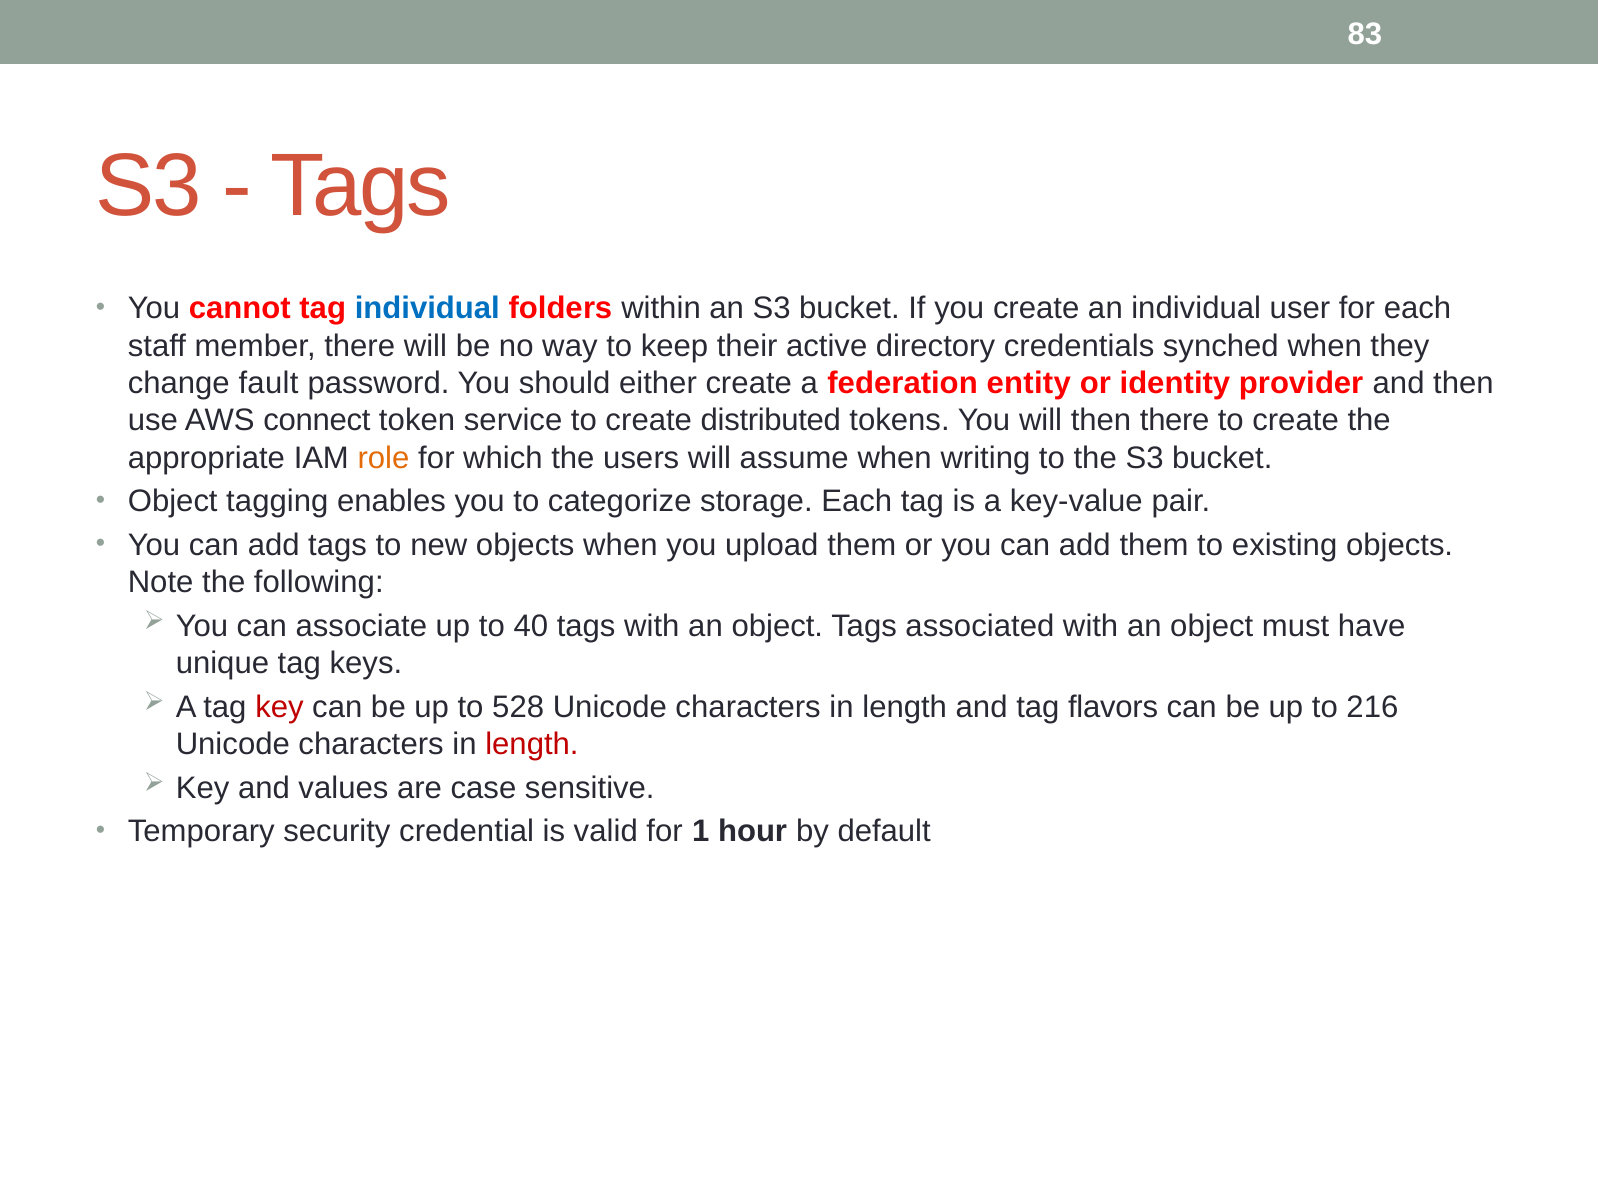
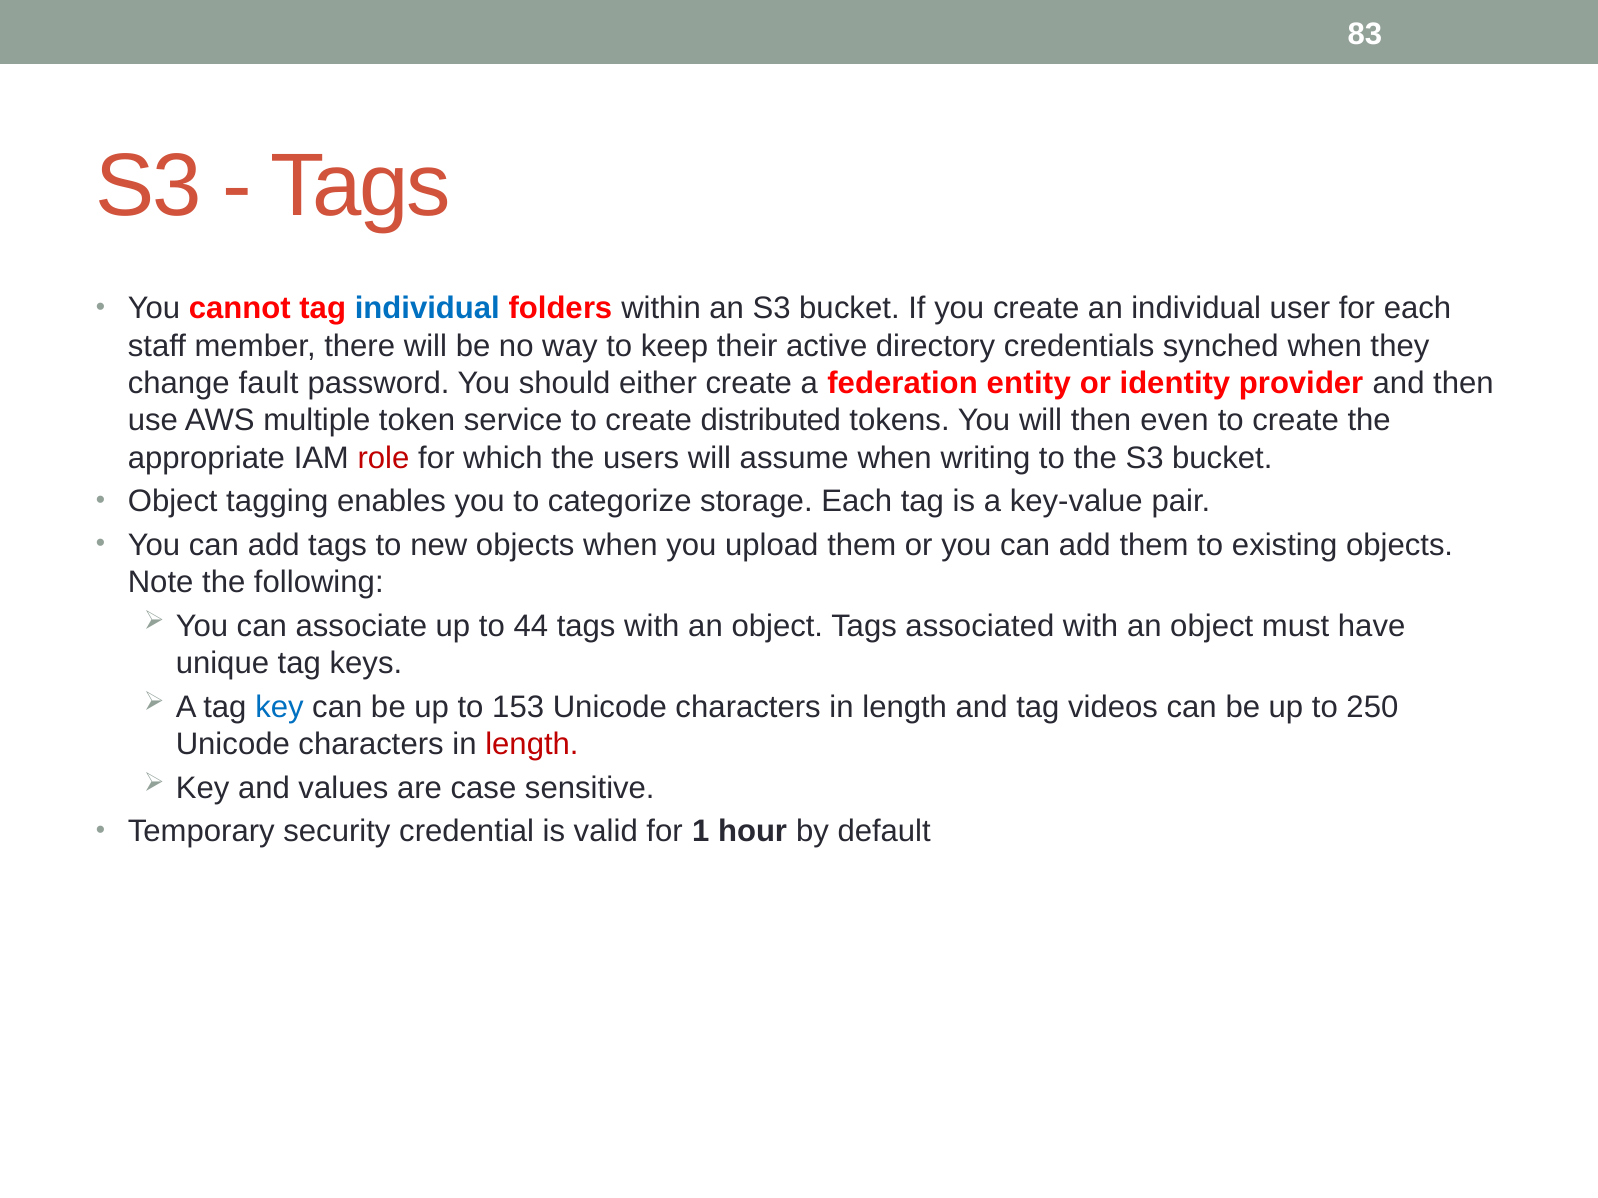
connect: connect -> multiple (317, 421)
then there: there -> even (1174, 421)
role colour: orange -> red (384, 458)
40: 40 -> 44 (531, 626)
key colour: red -> blue (279, 707)
528: 528 -> 153 (518, 707)
flavors: flavors -> videos (1113, 707)
216: 216 -> 250 (1372, 707)
